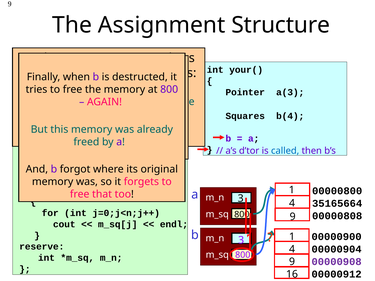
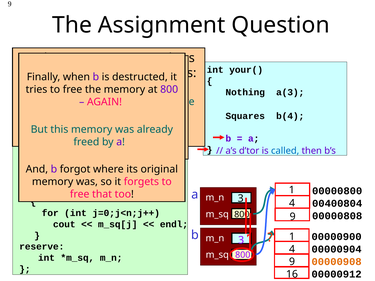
Structure: Structure -> Question (281, 25)
Pointer: Pointer -> Nothing (245, 92)
35165664: 35165664 -> 00400804 (337, 204)
00000908 colour: purple -> orange (337, 262)
